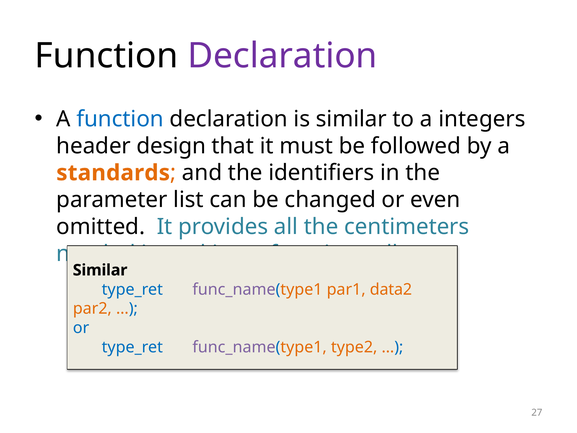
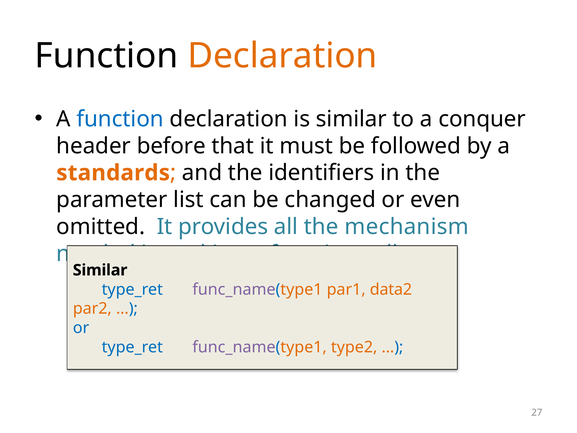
Declaration colour: purple -> orange (282, 56)
integers: integers -> conquer (482, 119)
design: design -> before (171, 146)
centimeters: centimeters -> mechanism (407, 227)
